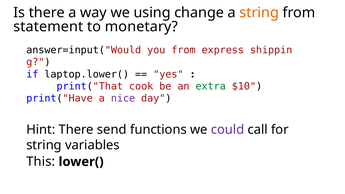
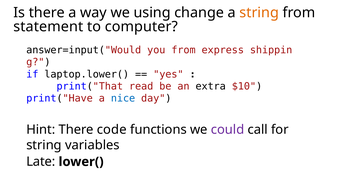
monetary: monetary -> computer (141, 27)
cook: cook -> read (141, 86)
extra colour: green -> black (211, 86)
nice colour: purple -> blue (123, 98)
send: send -> code (112, 130)
This: This -> Late (41, 162)
